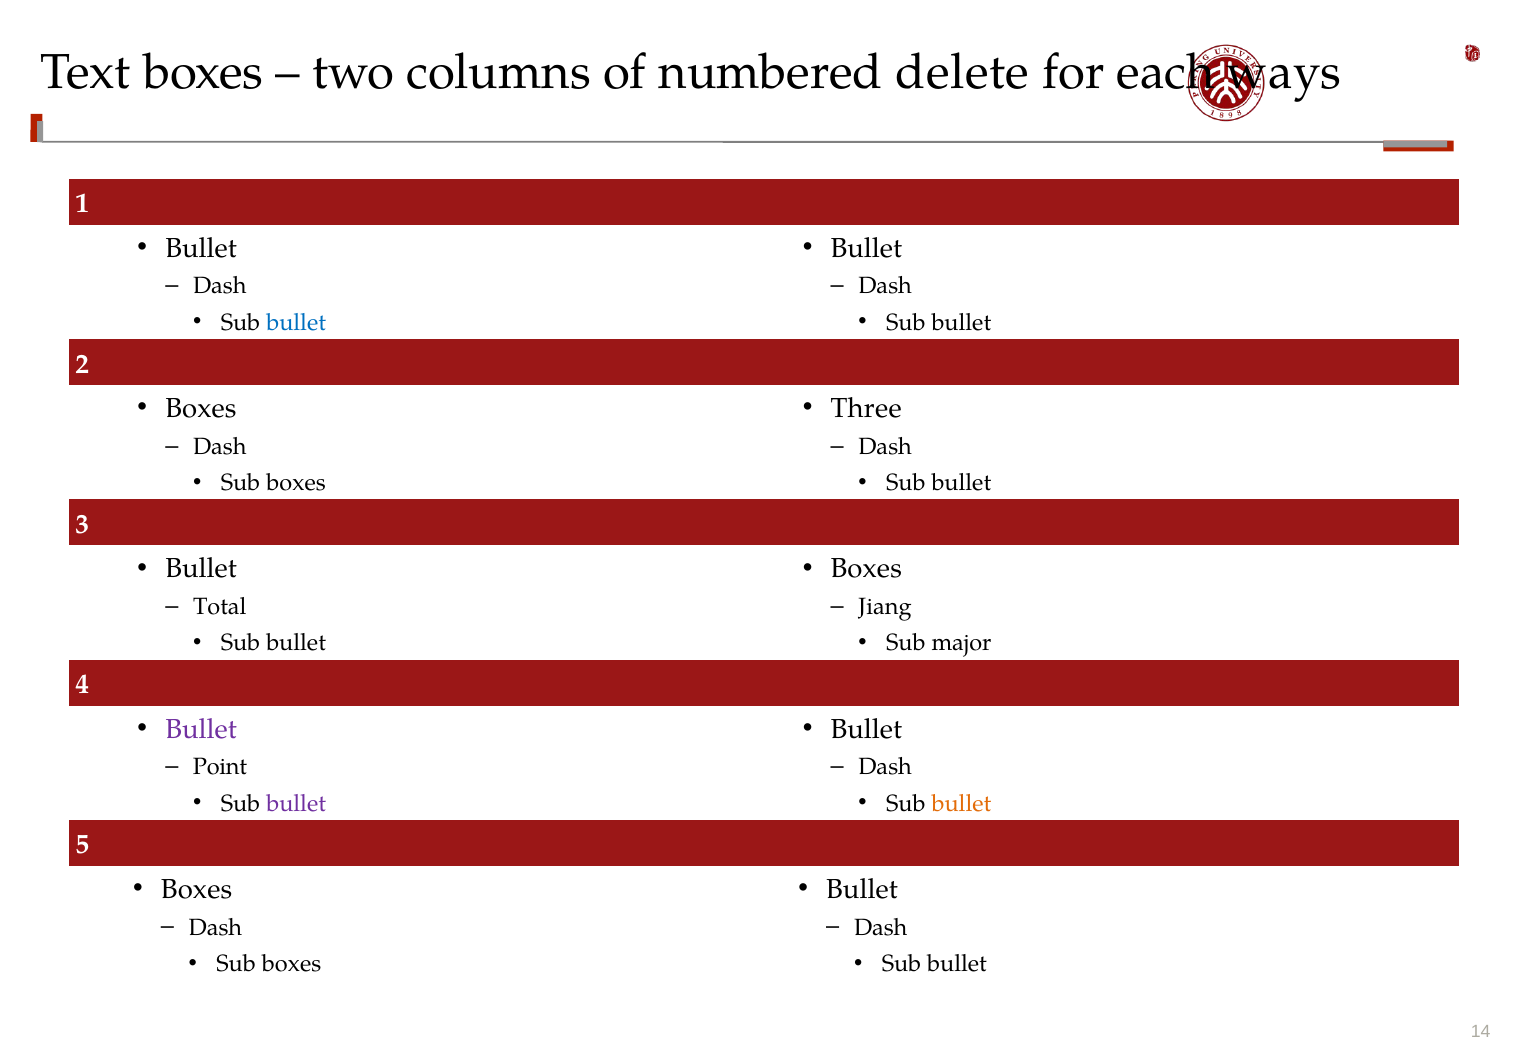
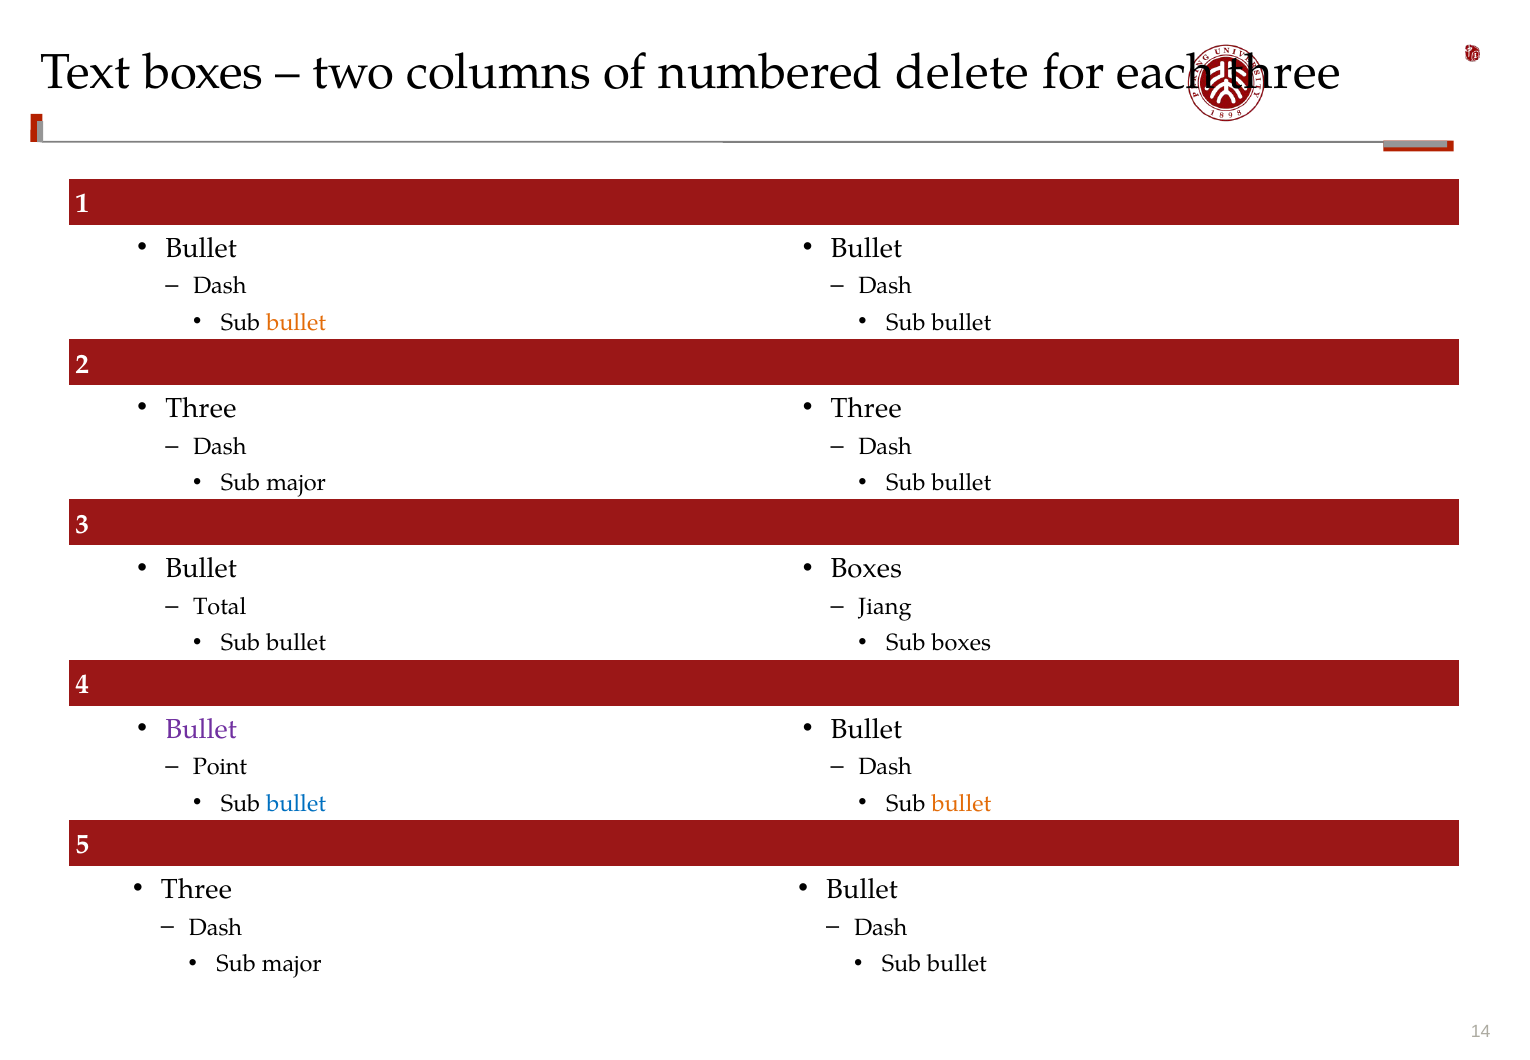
each ways: ways -> three (1284, 72)
bullet colour: blue -> orange (296, 322)
Boxes: Boxes -> Three (201, 408)
boxes: boxes -> major (296, 482)
Sub major: major -> boxes (961, 643)
bullet colour: purple -> blue (296, 803)
Boxes: Boxes -> Three (196, 889)
boxes: boxes -> major (292, 963)
